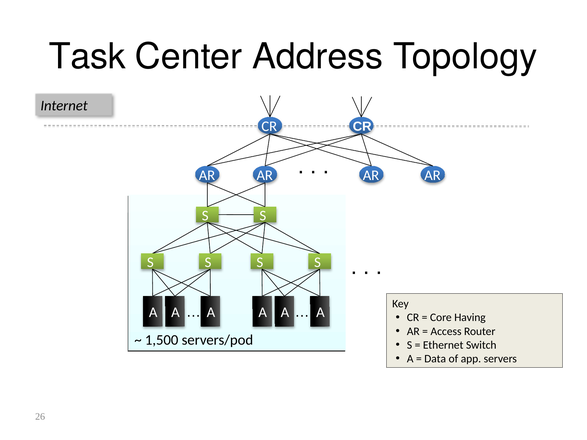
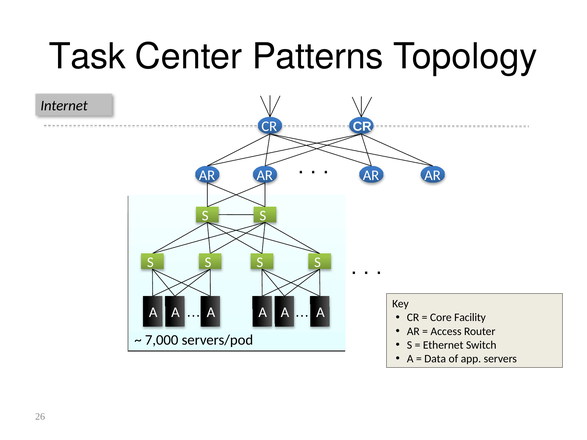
Address: Address -> Patterns (318, 57)
Having: Having -> Facility (470, 318)
1,500: 1,500 -> 7,000 (162, 340)
